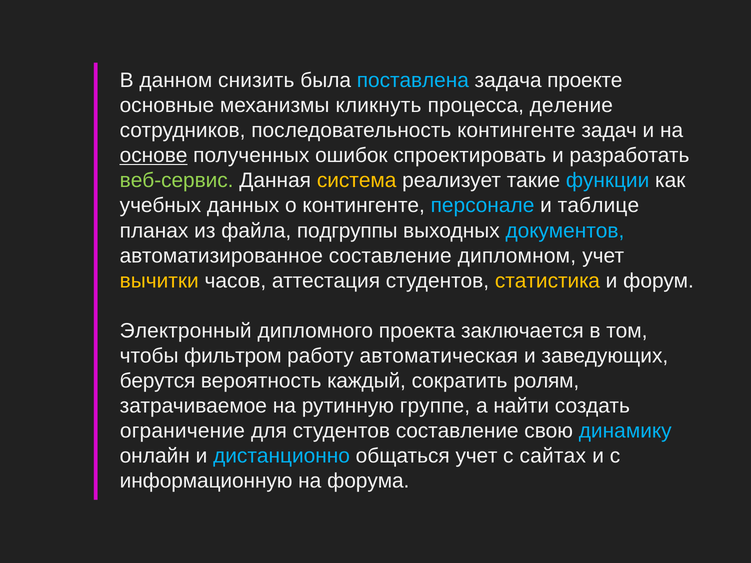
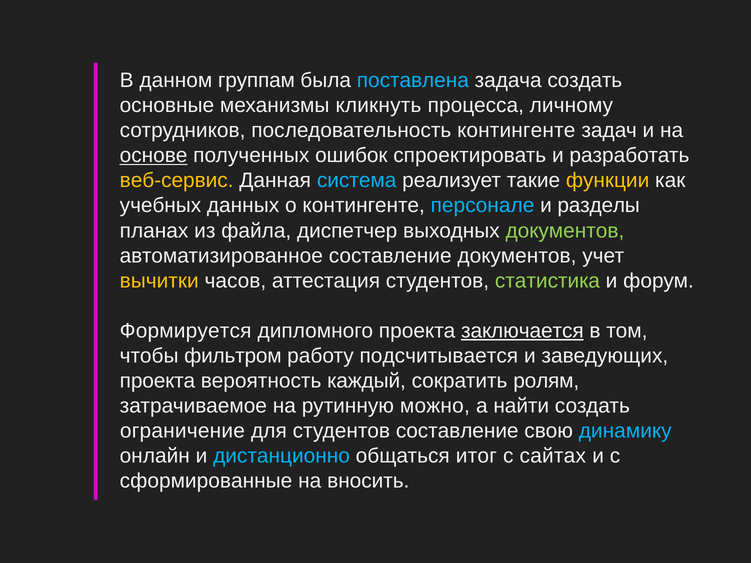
снизить: снизить -> группам (256, 80)
задача проекте: проекте -> создать (585, 80)
деление: деление -> личному (571, 106)
веб-сервис colour: light green -> yellow (177, 181)
система colour: yellow -> light blue (357, 181)
функции colour: light blue -> yellow (608, 181)
таблице: таблице -> разделы (599, 206)
подгруппы: подгруппы -> диспетчер (347, 231)
документов colour: light blue -> light green (565, 231)
составление дипломном: дипломном -> документов (517, 256)
статистика colour: yellow -> light green (547, 281)
Электронный: Электронный -> Формируется (186, 331)
заключается underline: none -> present (522, 331)
автоматическая: автоматическая -> подсчитывается (439, 356)
берутся: берутся -> проекта (157, 381)
группе: группе -> можно (435, 406)
общаться учет: учет -> итог (476, 456)
информационную: информационную -> сформированные (206, 481)
форума: форума -> вносить (368, 481)
